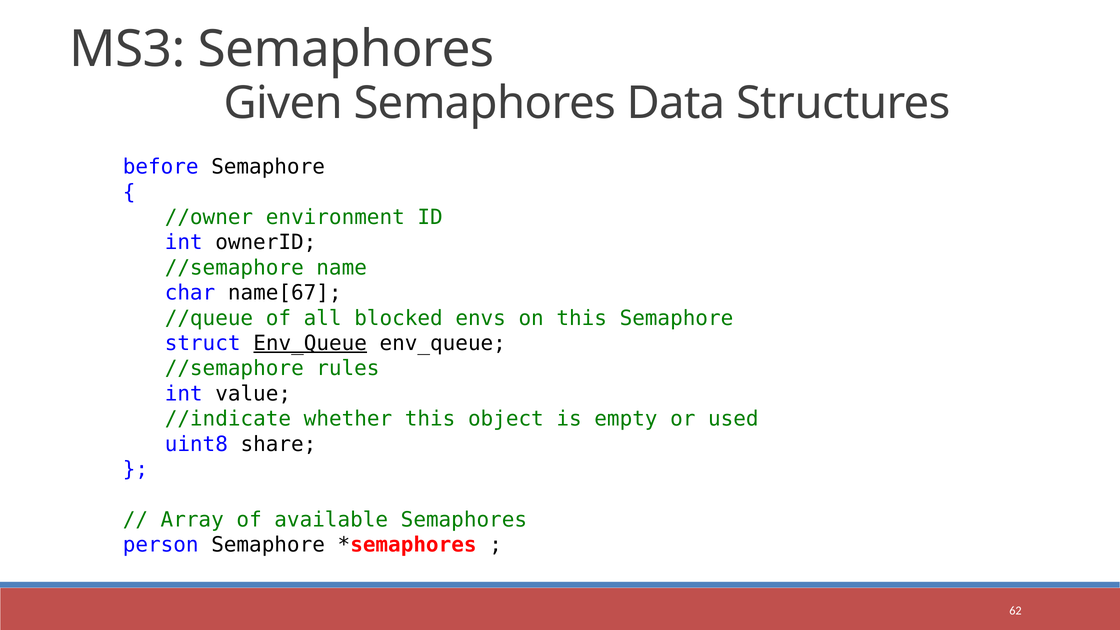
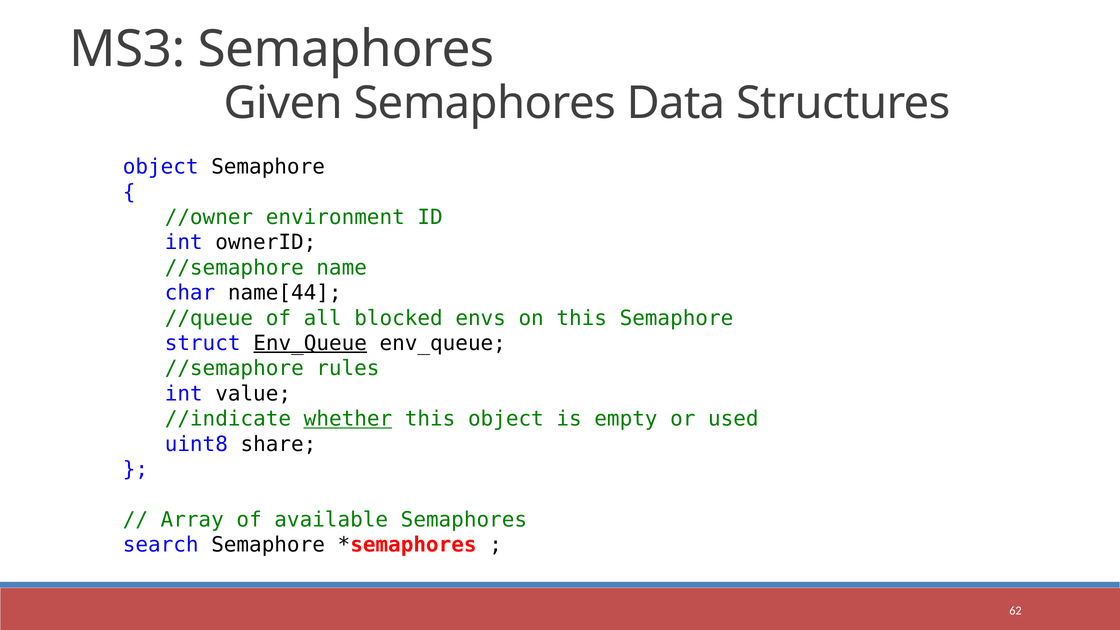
before: before -> object (161, 167)
name[67: name[67 -> name[44 (285, 293)
whether underline: none -> present (348, 419)
person: person -> search (161, 545)
